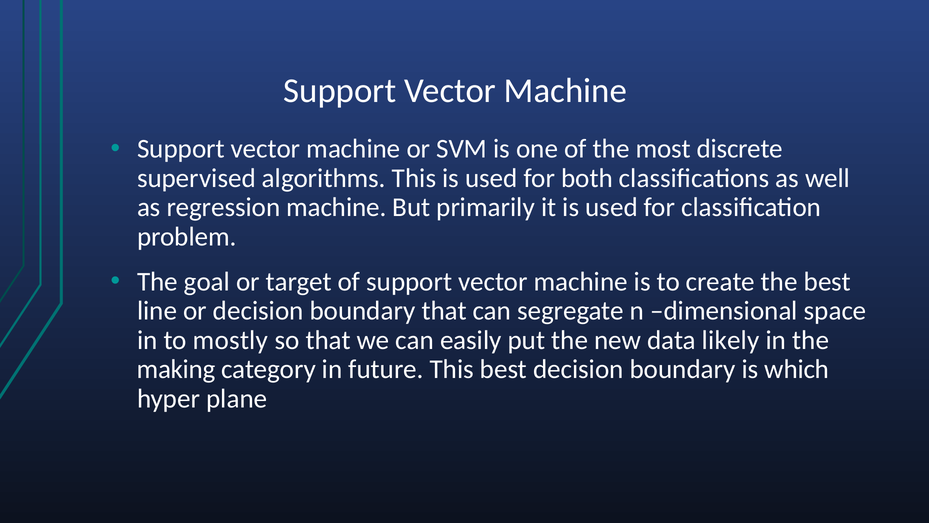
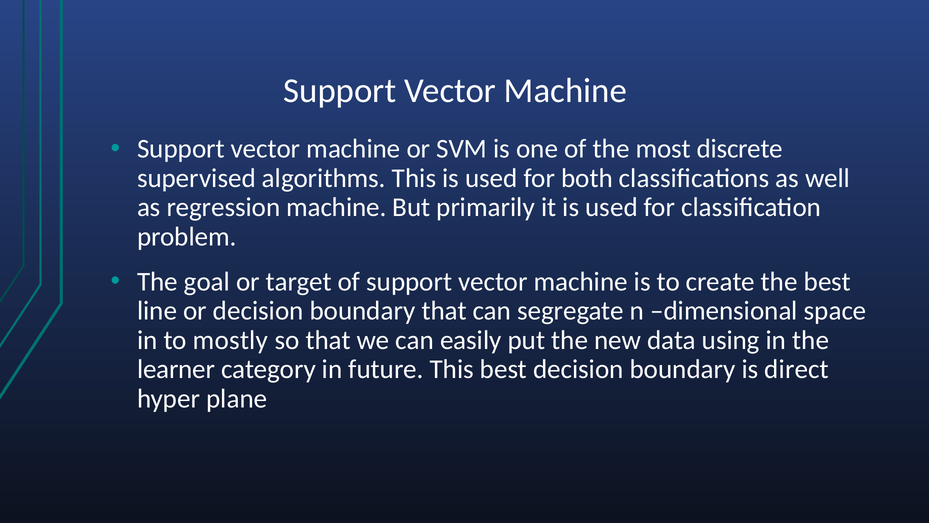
likely: likely -> using (731, 340)
making: making -> learner (176, 369)
which: which -> direct (797, 369)
